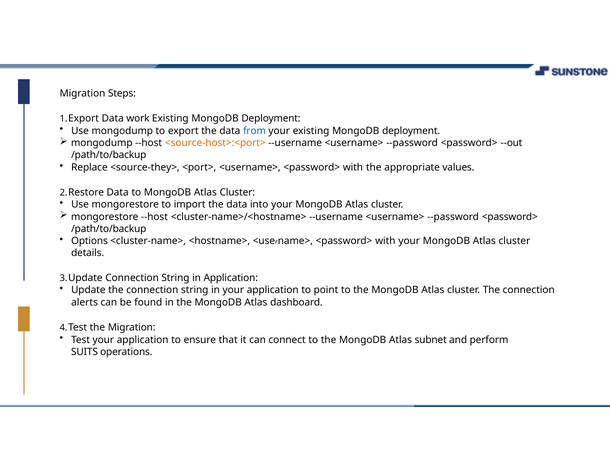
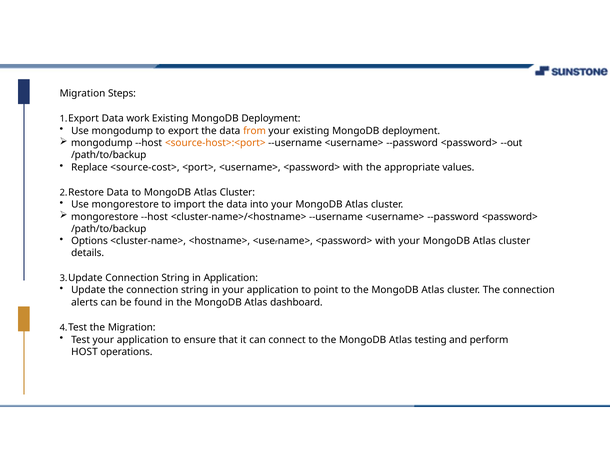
from colour: blue -> orange (255, 131)
<source-they>: <source-they> -> <source-cost> (145, 168)
subnet: subnet -> testing (431, 340)
SUITS: SUITS -> HOST (84, 352)
